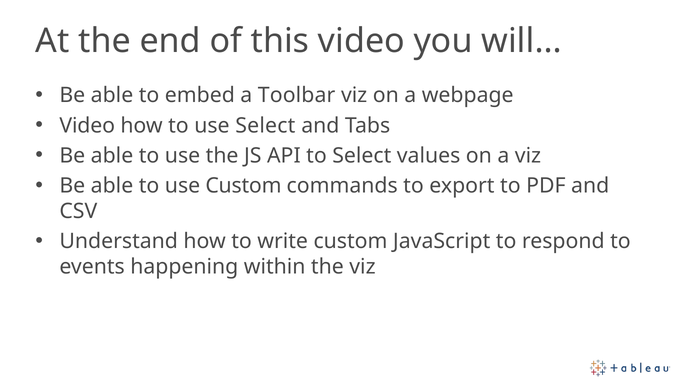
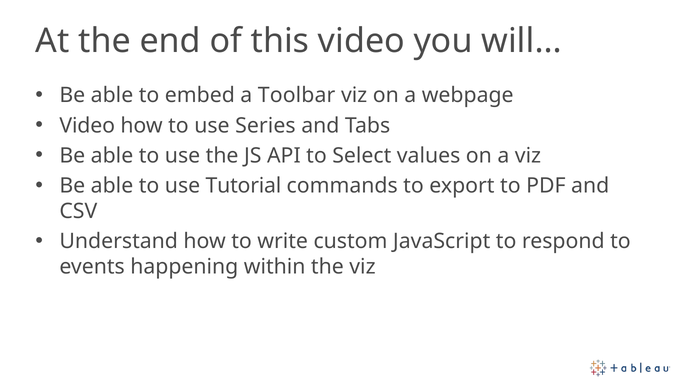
use Select: Select -> Series (265, 126)
use Custom: Custom -> Tutorial (243, 186)
